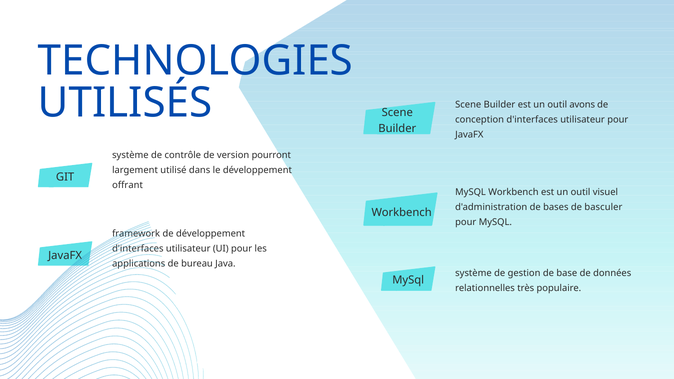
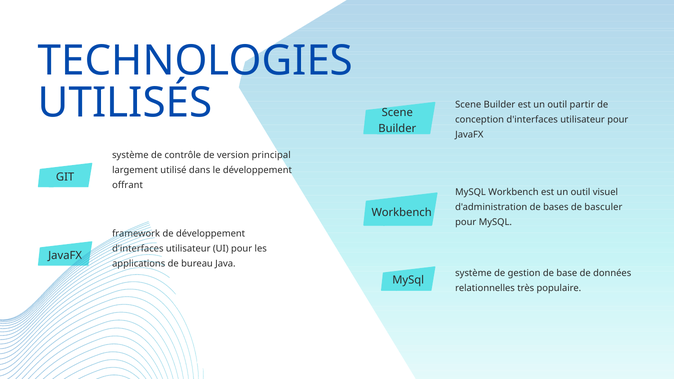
avons: avons -> partir (582, 105)
pourront: pourront -> principal (271, 155)
